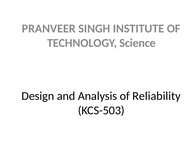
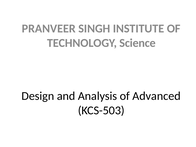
Reliability: Reliability -> Advanced (157, 96)
